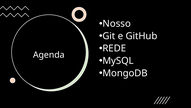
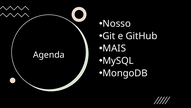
REDE: REDE -> MAIS (114, 48)
